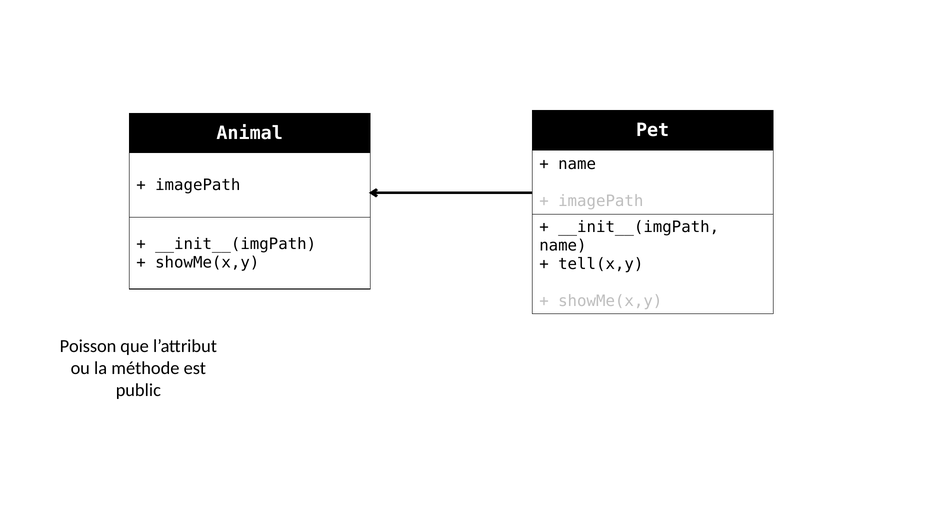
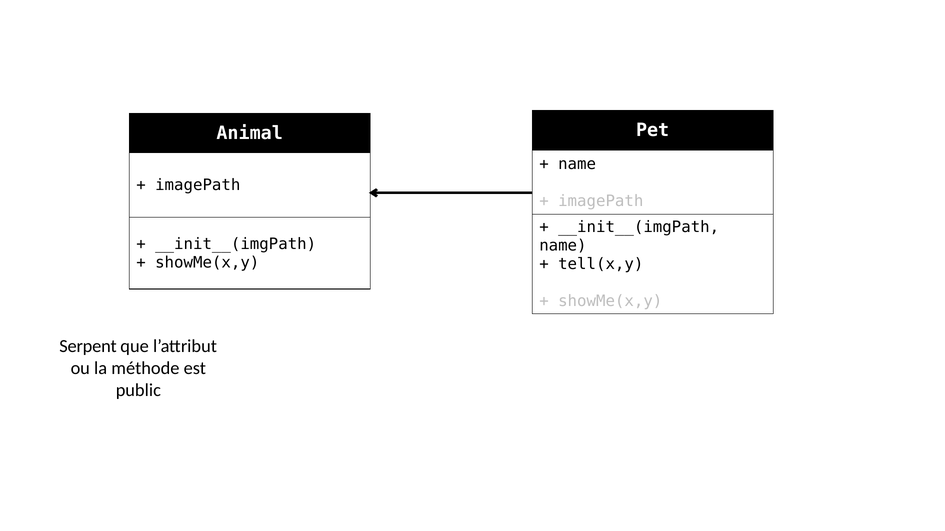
Poisson: Poisson -> Serpent (88, 347)
